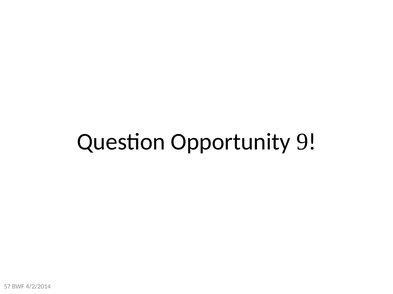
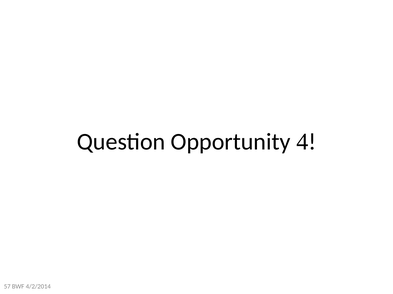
9: 9 -> 4 (302, 142)
